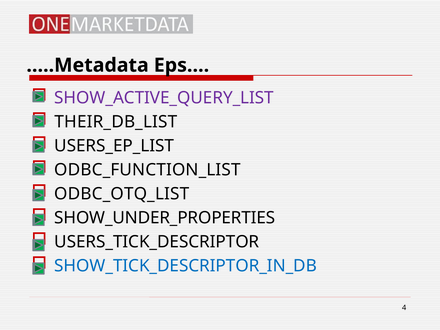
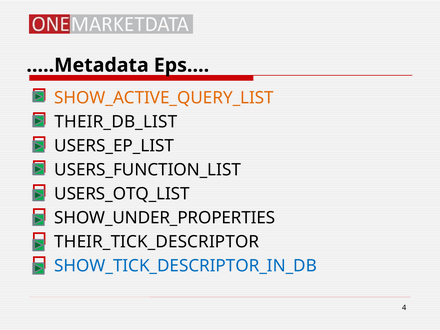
SHOW_ACTIVE_QUERY_LIST colour: purple -> orange (164, 98)
ODBC_FUNCTION_LIST: ODBC_FUNCTION_LIST -> USERS_FUNCTION_LIST (148, 170)
ODBC_OTQ_LIST: ODBC_OTQ_LIST -> USERS_OTQ_LIST (122, 194)
USERS_TICK_DESCRIPTOR: USERS_TICK_DESCRIPTOR -> THEIR_TICK_DESCRIPTOR (157, 242)
